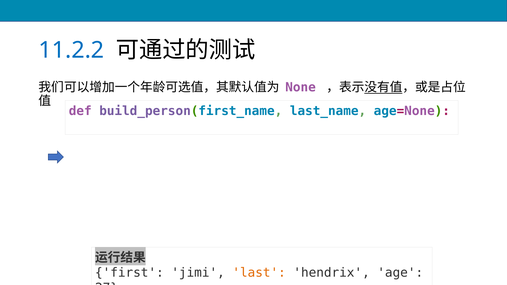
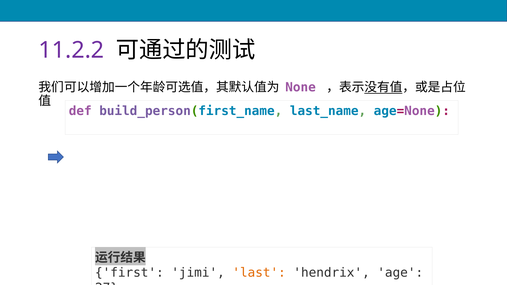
11.2.2 colour: blue -> purple (71, 50)
